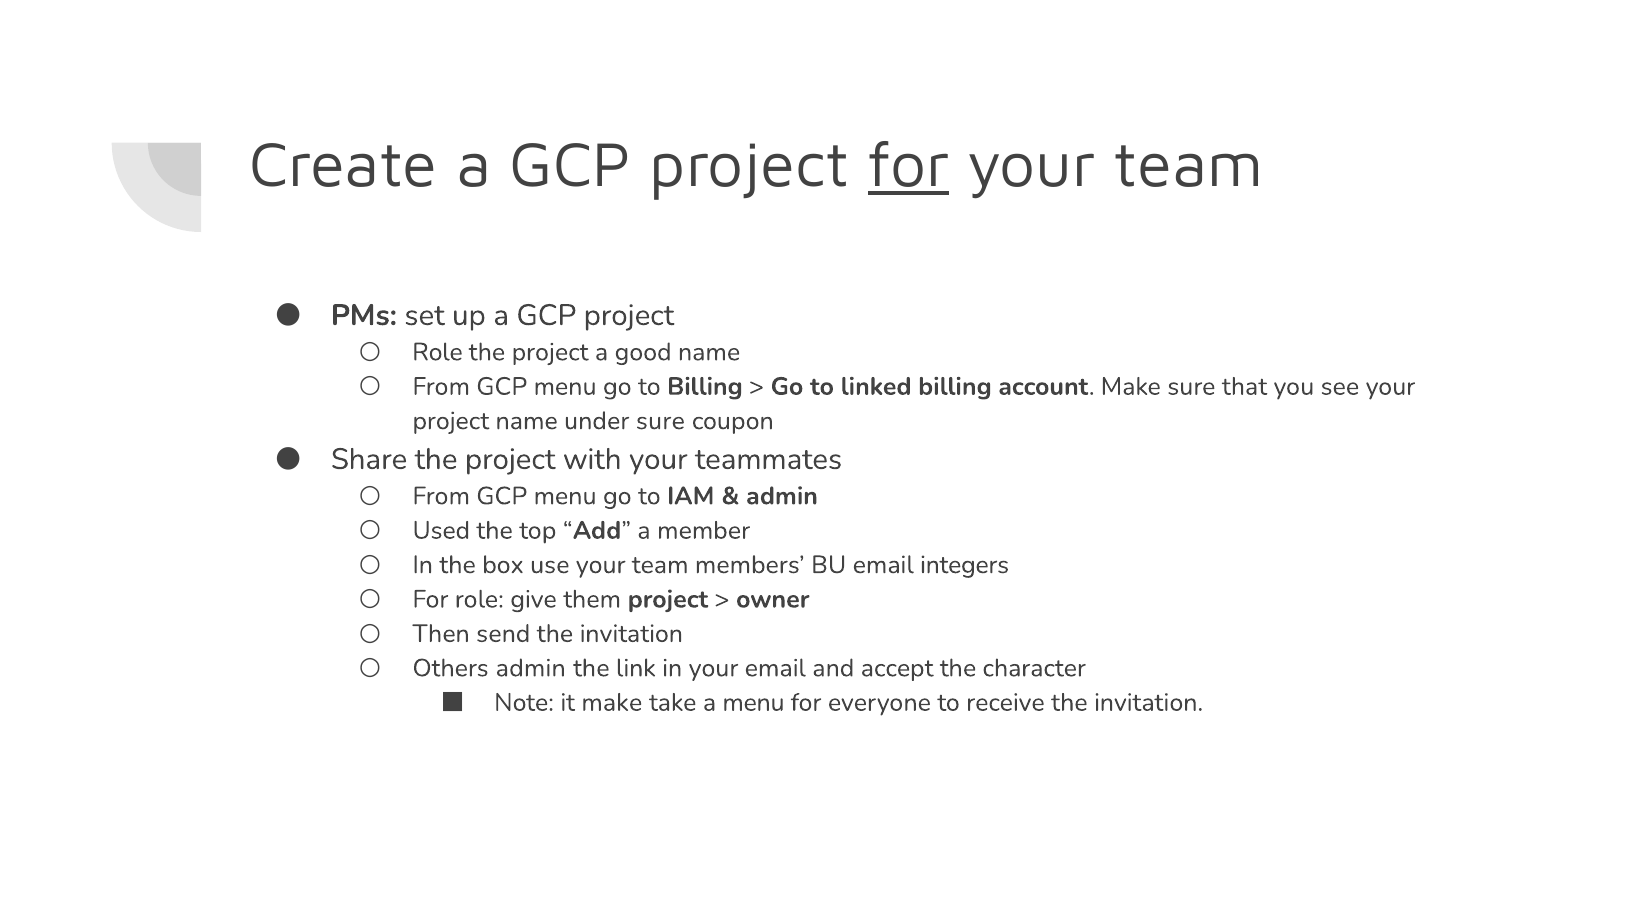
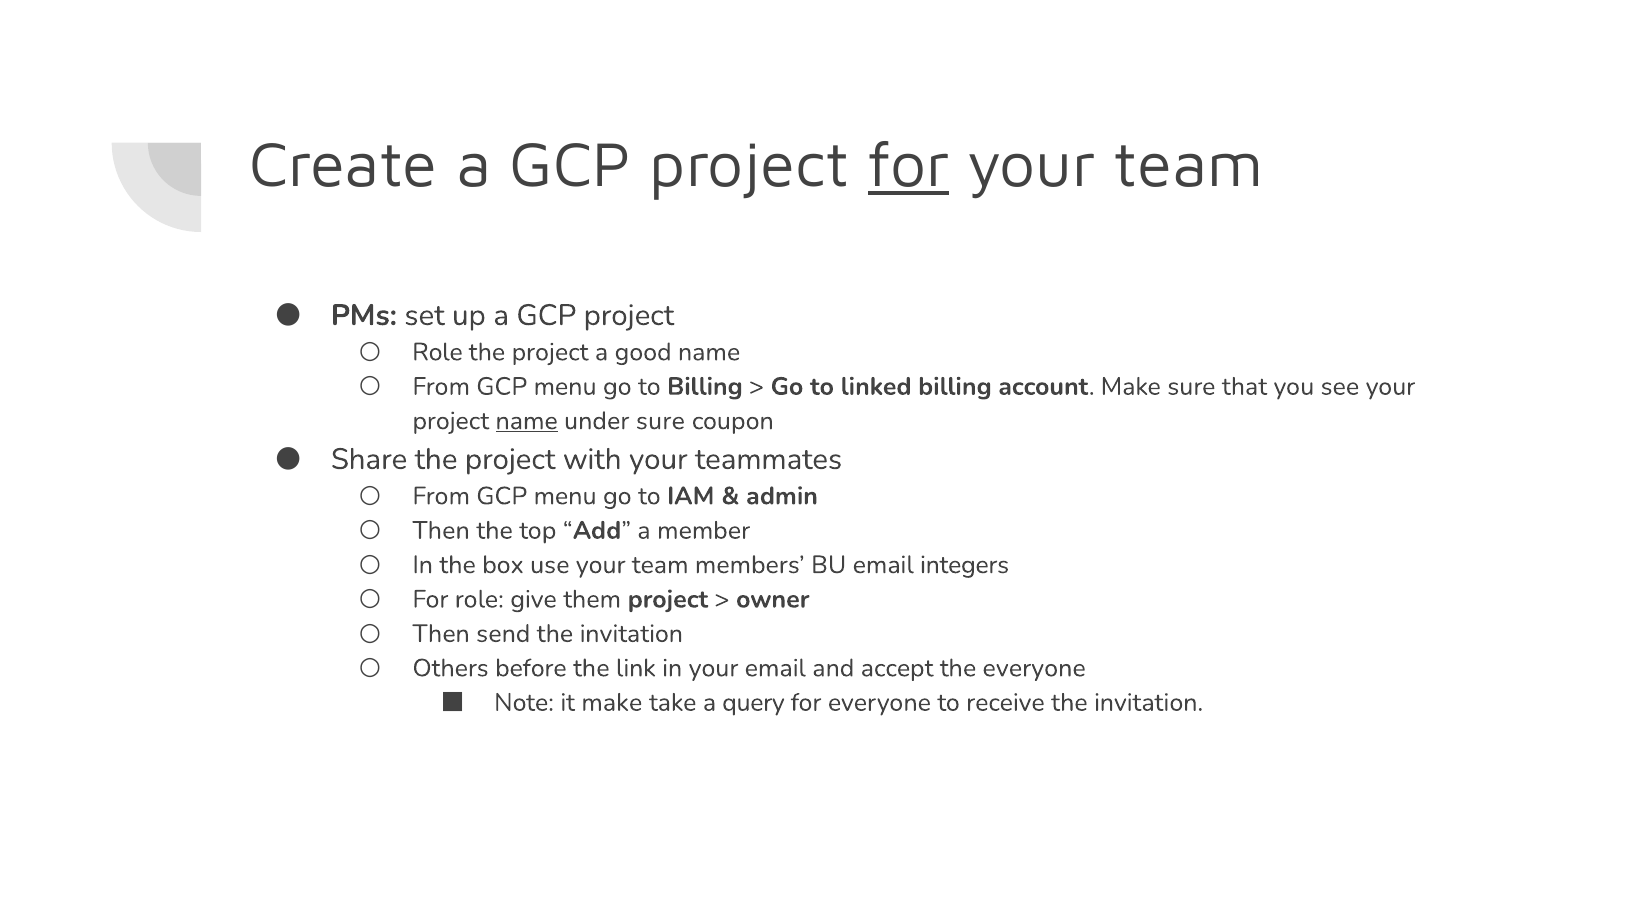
name underline: none -> present (527, 421)
Used: Used -> Then (441, 530)
Others admin: admin -> before (531, 668)
the character: character -> everyone (1034, 668)
a menu: menu -> query (753, 702)
